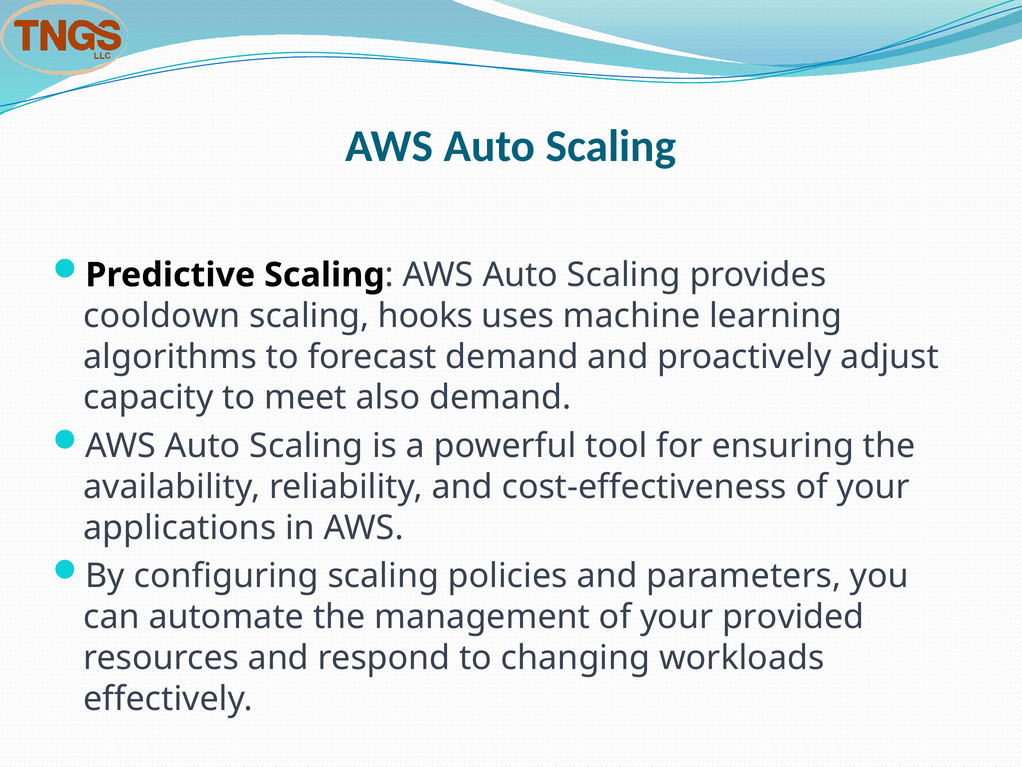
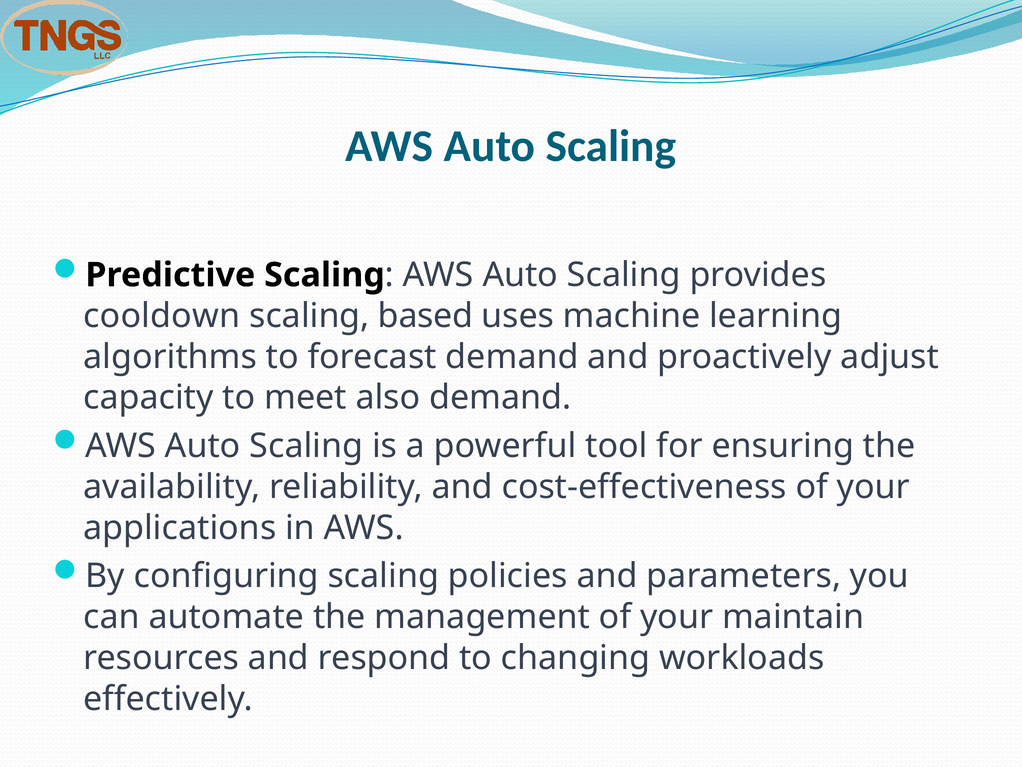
hooks: hooks -> based (426, 316)
provided: provided -> maintain (793, 617)
